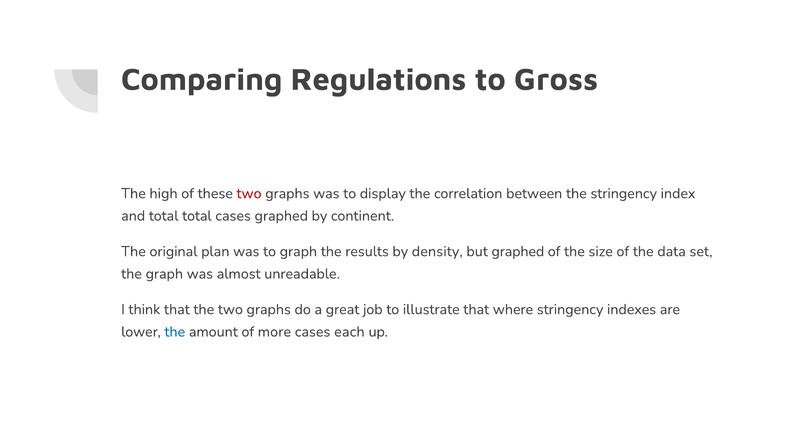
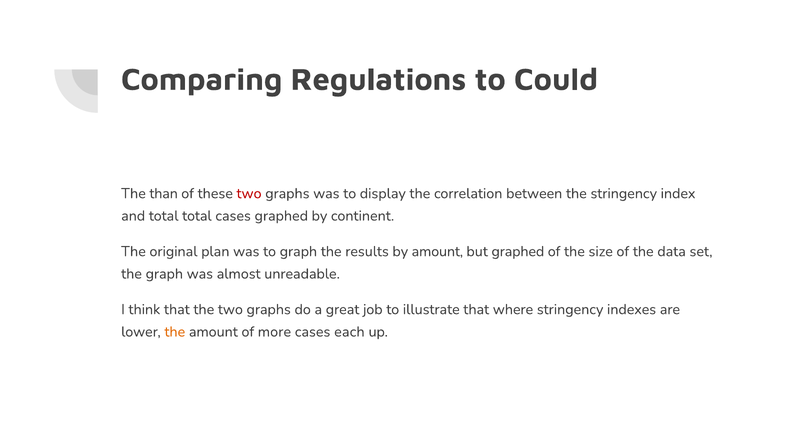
Gross: Gross -> Could (556, 80)
high: high -> than (164, 193)
by density: density -> amount (437, 251)
the colour: blue -> orange (175, 332)
